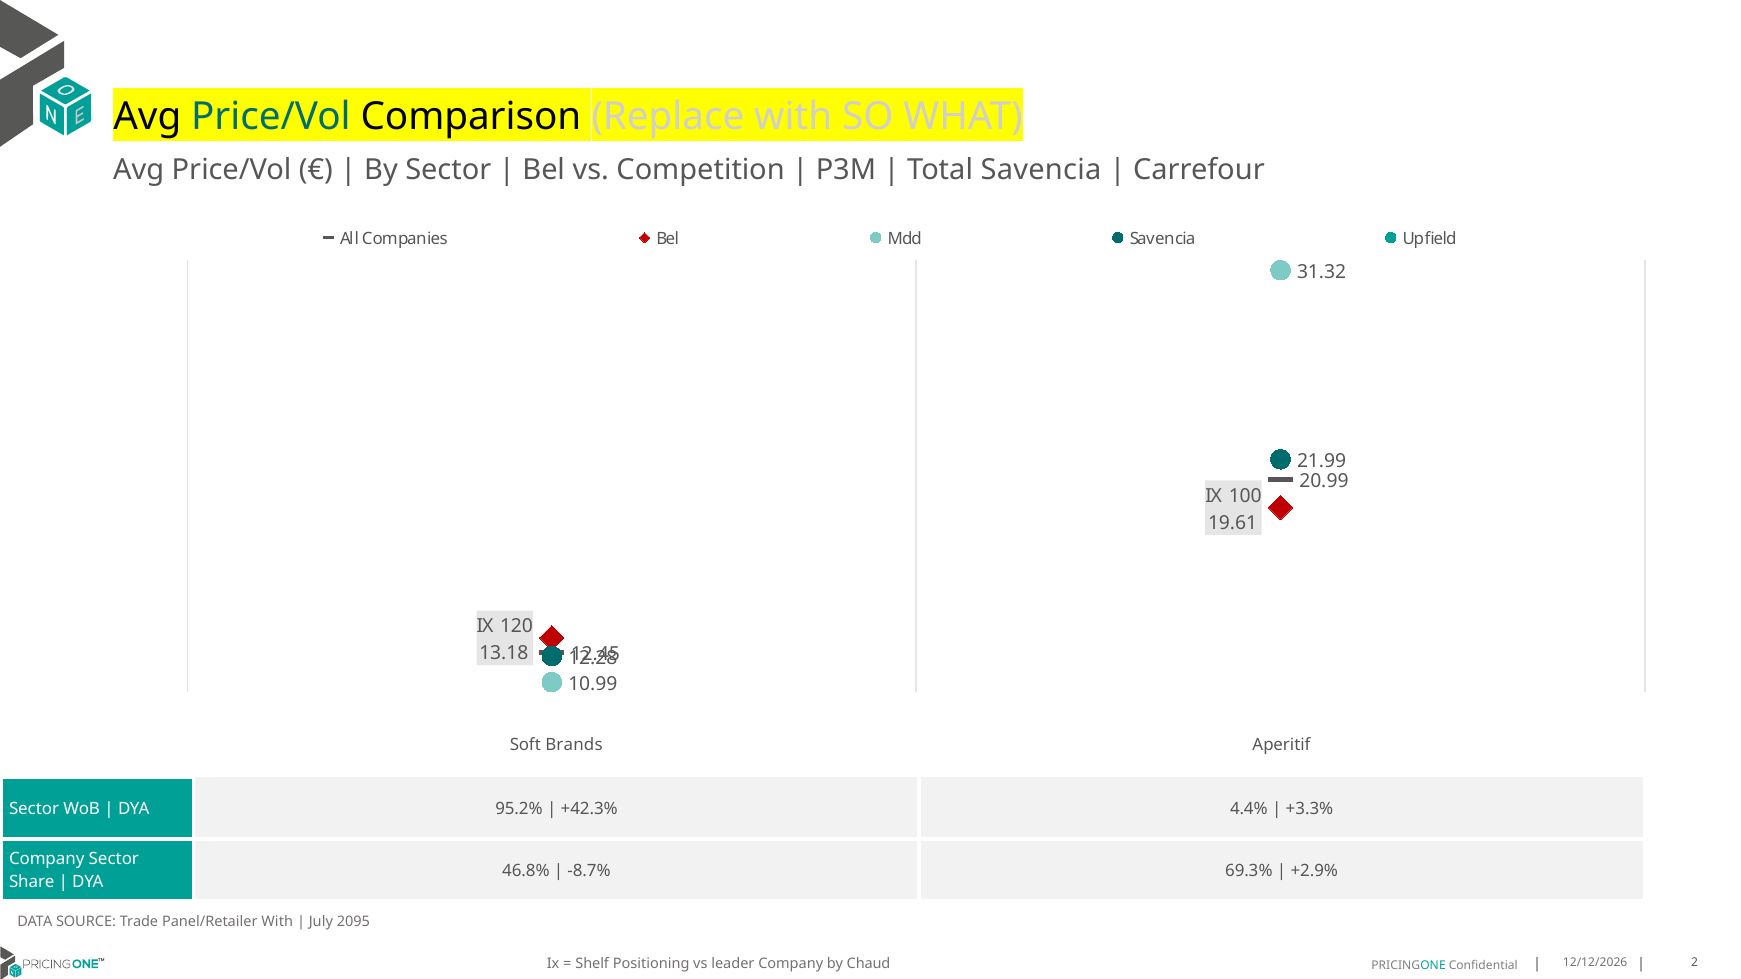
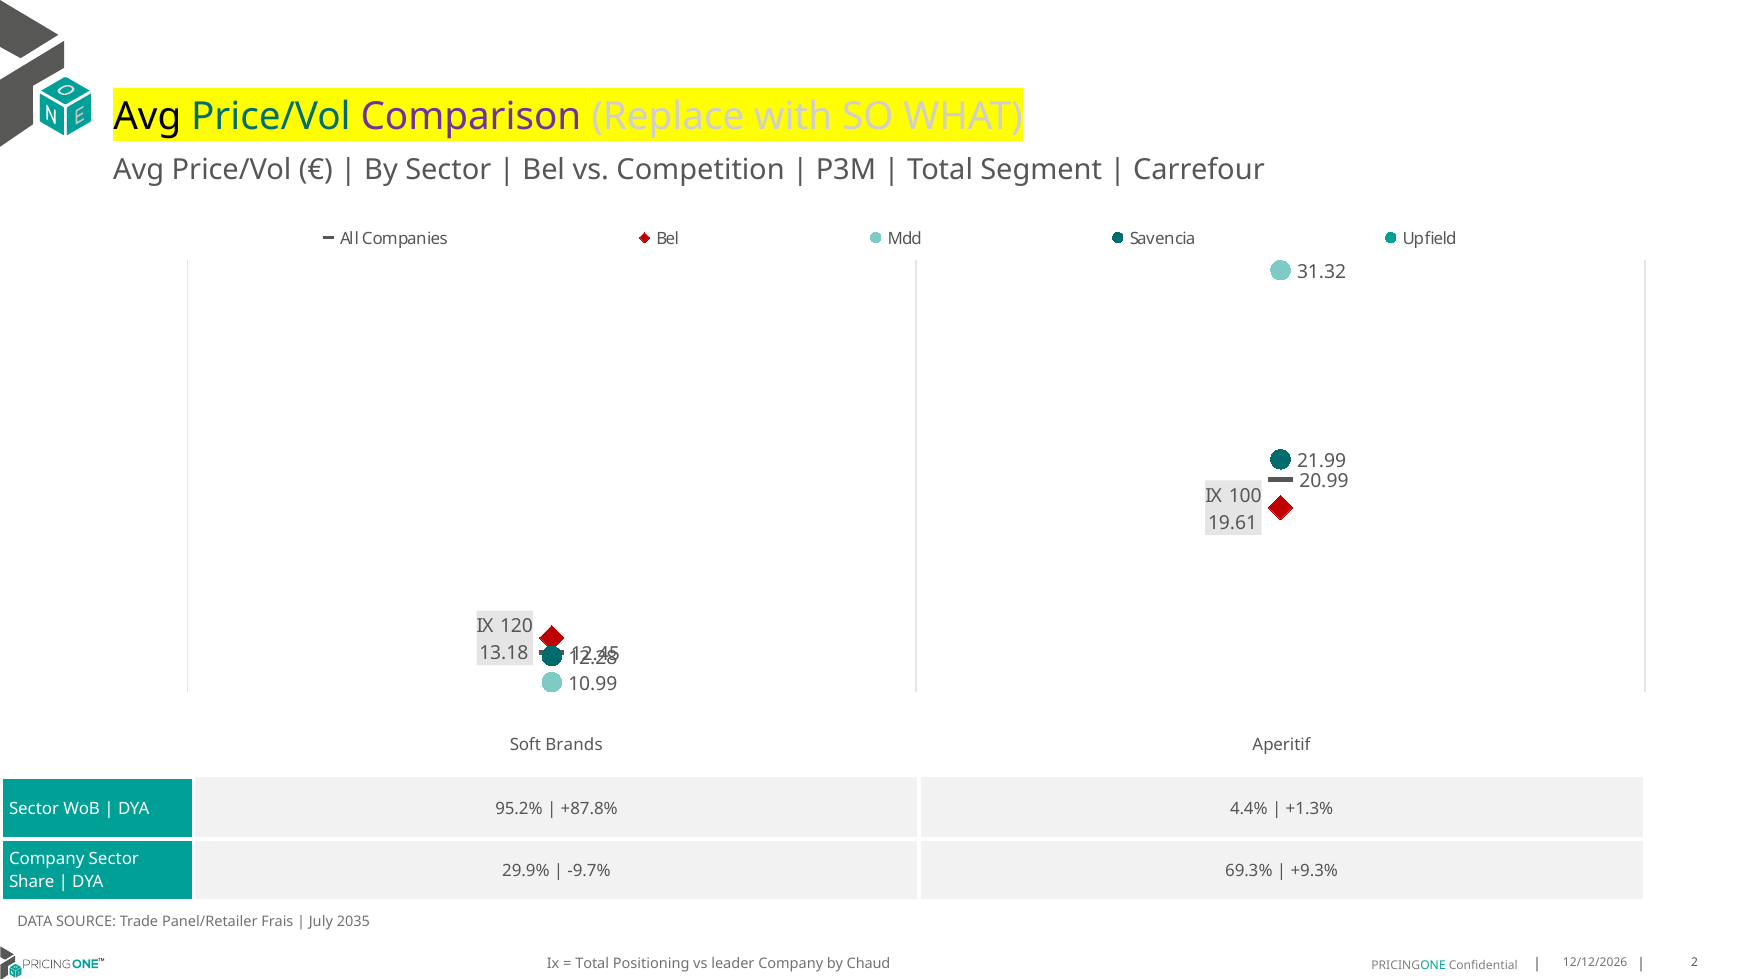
Comparison colour: black -> purple (471, 117)
Total Savencia: Savencia -> Segment (1041, 170)
+42.3%: +42.3% -> +87.8% (589, 809)
+3.3%: +3.3% -> +1.3% (1309, 809)
46.8%: 46.8% -> 29.9% (526, 871)
-8.7%: -8.7% -> -9.7% (589, 871)
+2.9%: +2.9% -> +9.3% (1314, 871)
Panel/Retailer With: With -> Frais (277, 922)
2095: 2095 -> 2035 (353, 922)
Shelf: Shelf -> Total (592, 964)
